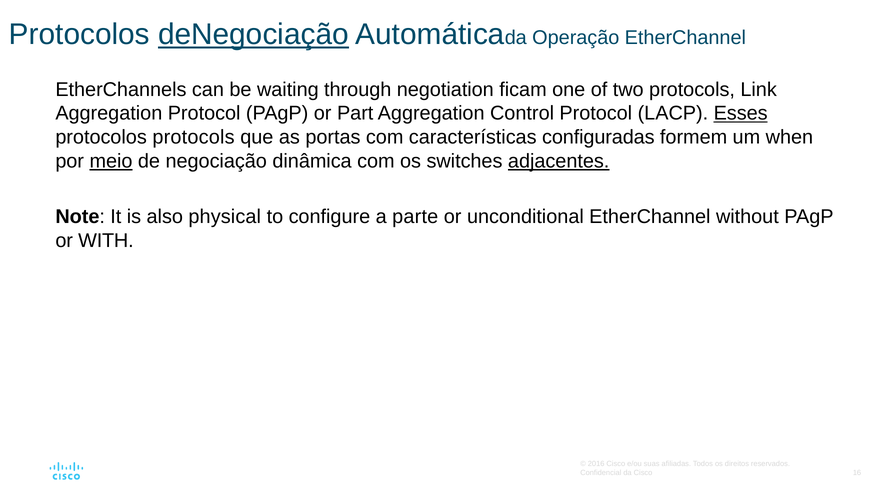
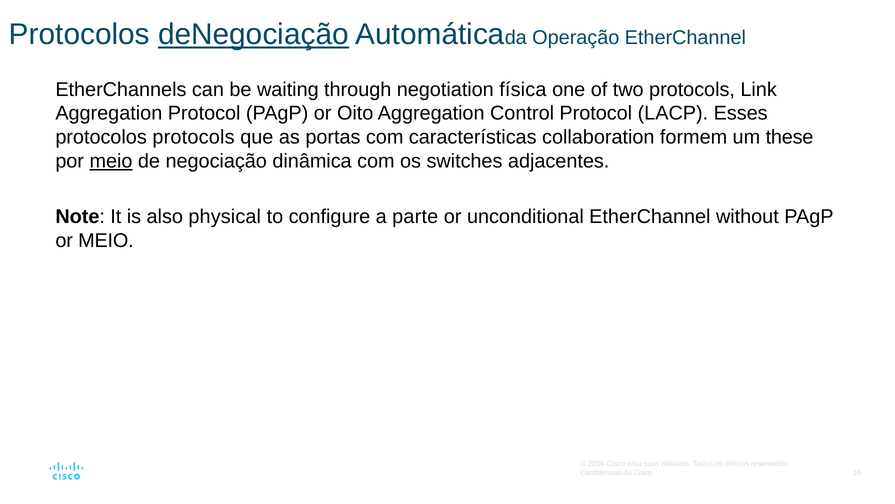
ficam: ficam -> física (523, 89)
Part: Part -> Oito (355, 113)
Esses underline: present -> none (741, 113)
configuradas: configuradas -> collaboration (598, 137)
when: when -> these (790, 137)
adjacentes underline: present -> none (559, 161)
or WITH: WITH -> MEIO (106, 241)
